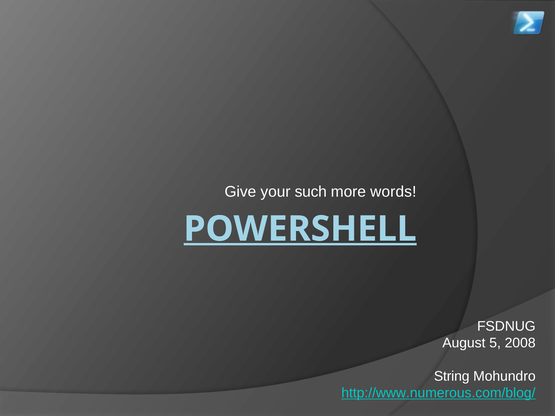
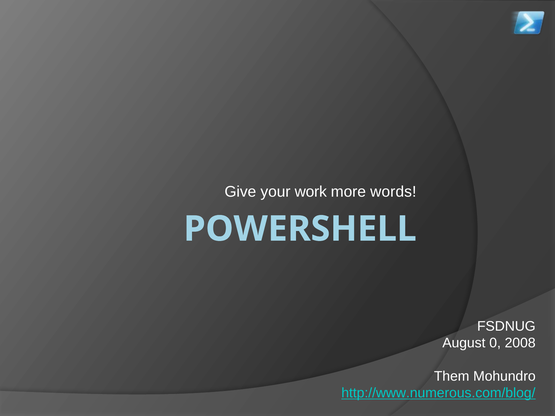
such: such -> work (311, 192)
POWERSHELL underline: present -> none (300, 229)
5: 5 -> 0 (495, 343)
String: String -> Them (452, 376)
